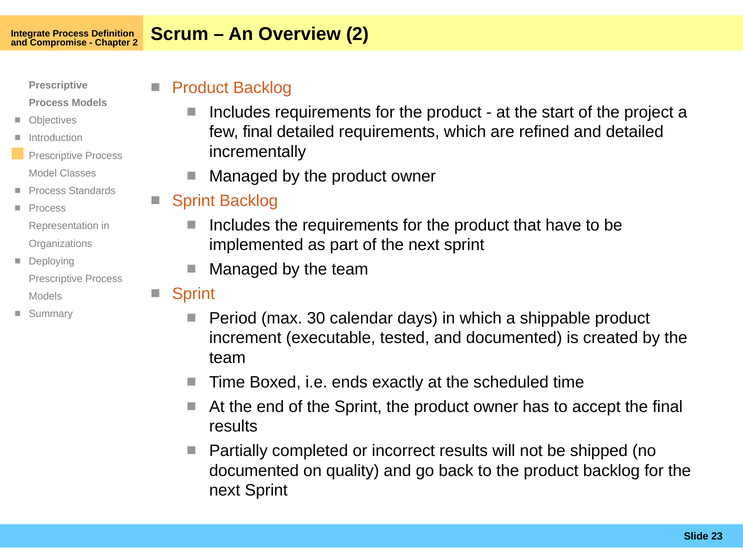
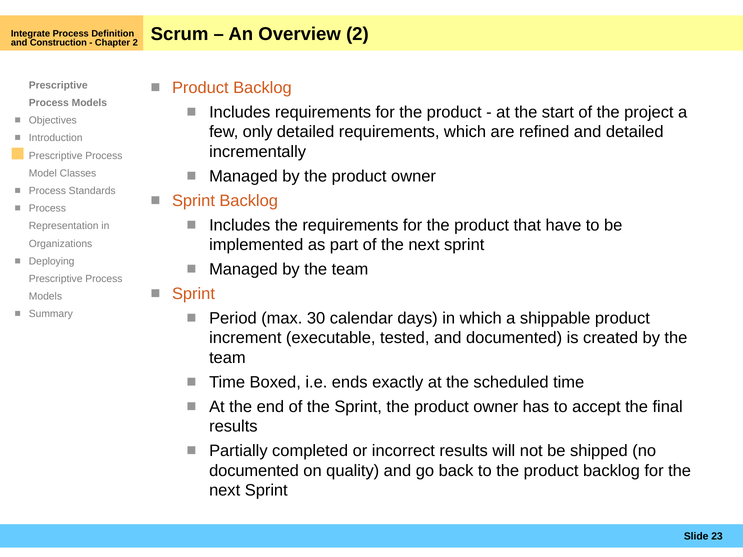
Compromise: Compromise -> Construction (58, 43)
few final: final -> only (258, 132)
